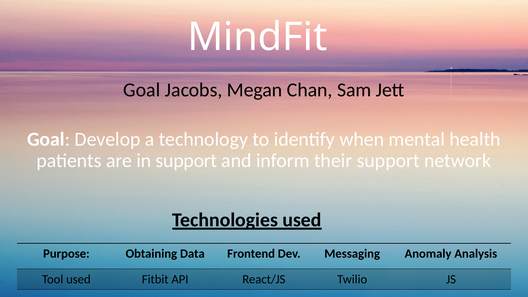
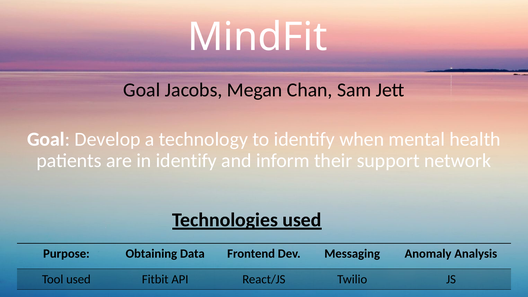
in support: support -> identify (186, 161)
